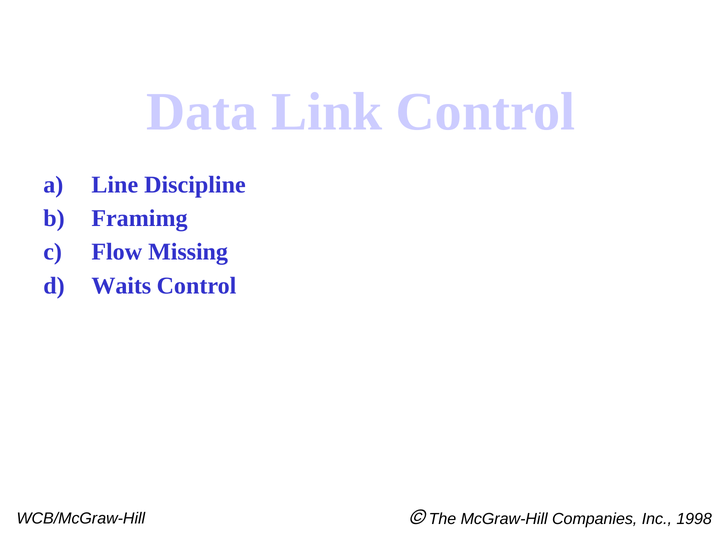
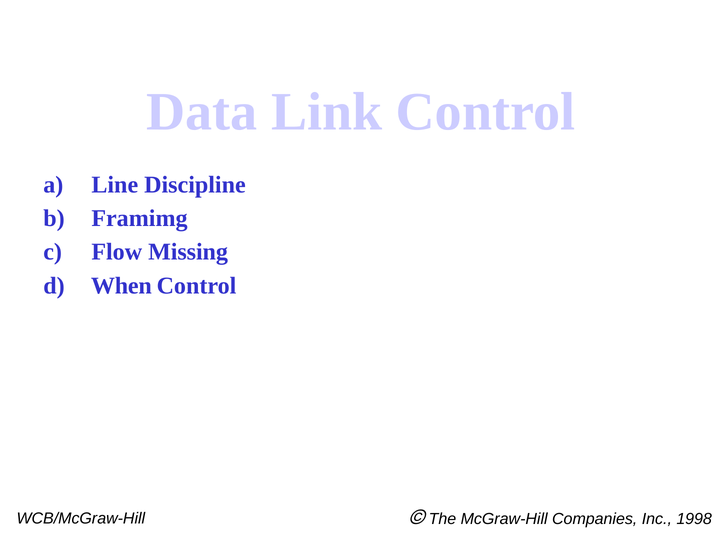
Waits: Waits -> When (121, 286)
